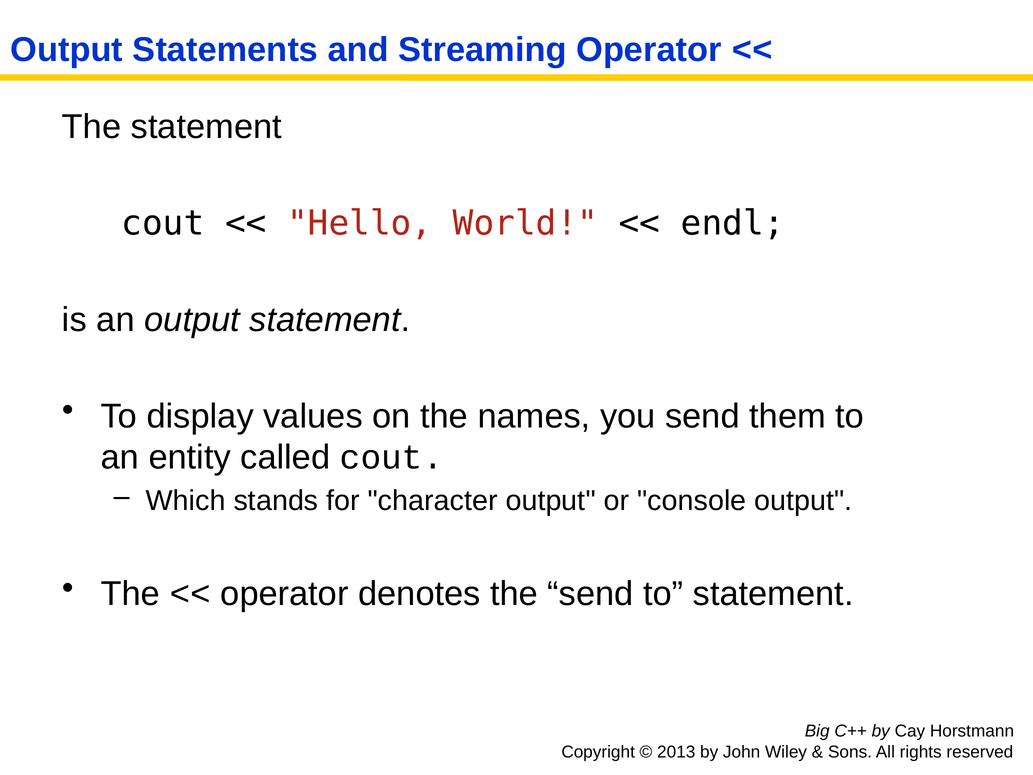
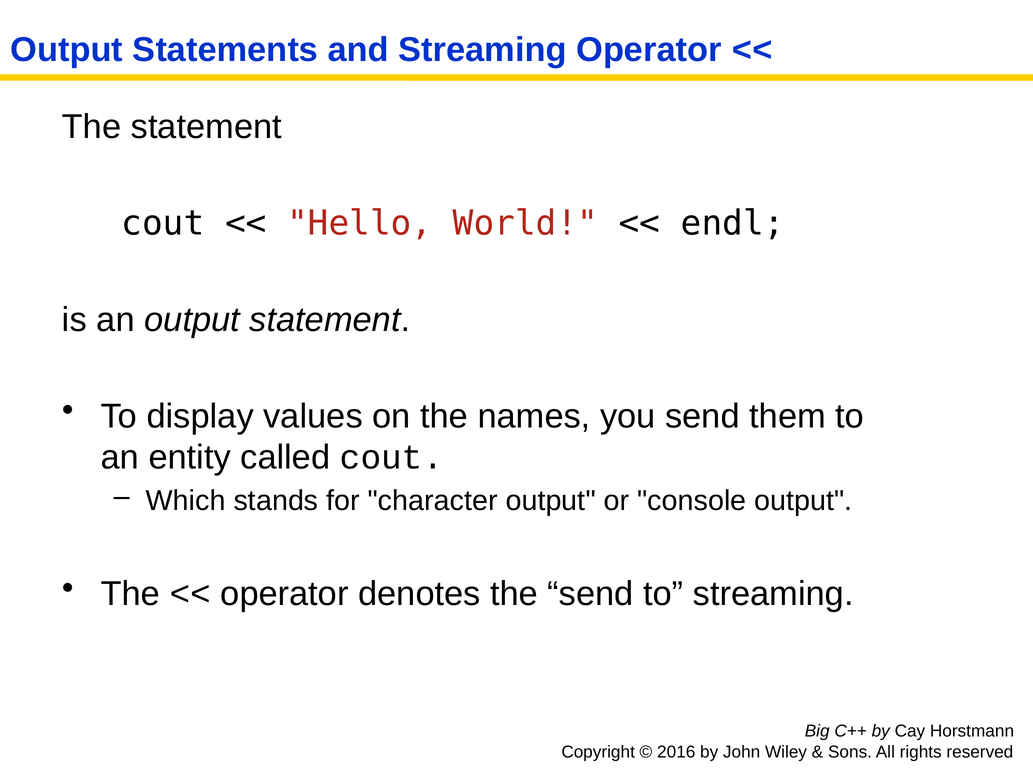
to statement: statement -> streaming (773, 594)
2013: 2013 -> 2016 (676, 752)
